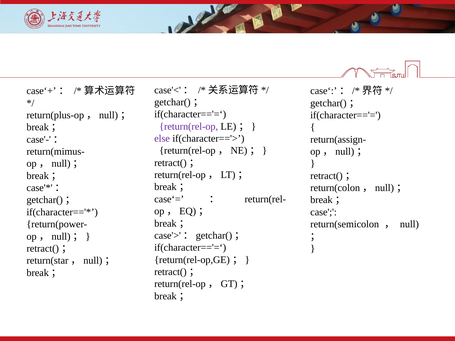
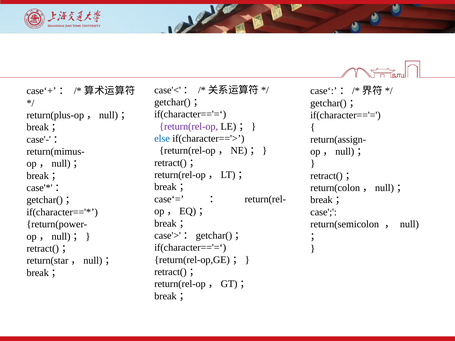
else colour: purple -> blue (162, 139)
